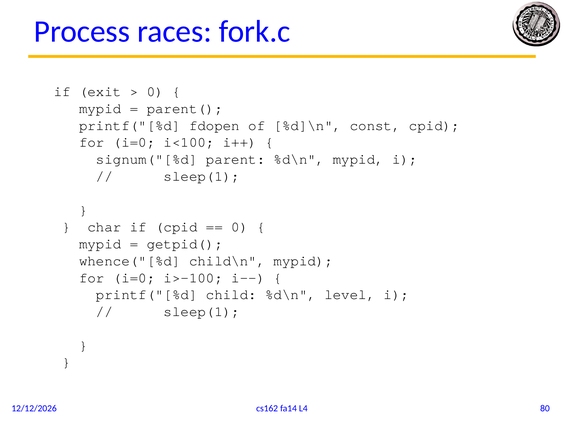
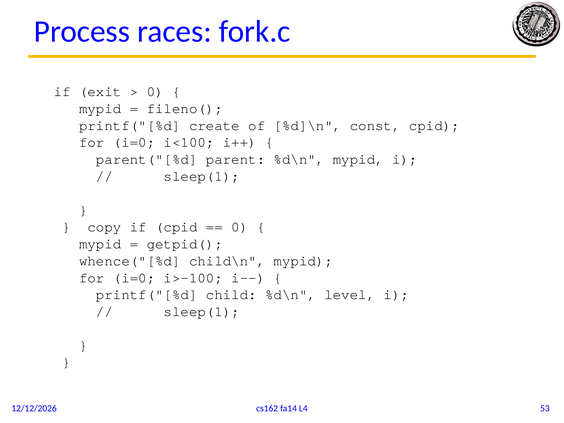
parent(: parent( -> fileno( (185, 109)
fdopen: fdopen -> create (214, 125)
signum("[%d: signum("[%d -> parent("[%d (147, 159)
char: char -> copy (104, 227)
80: 80 -> 53 (545, 409)
